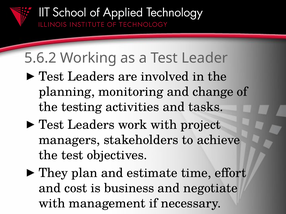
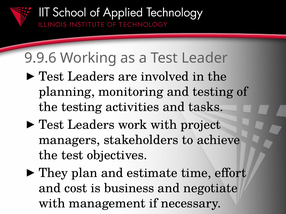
5.6.2: 5.6.2 -> 9.9.6 (40, 58)
and change: change -> testing (213, 92)
